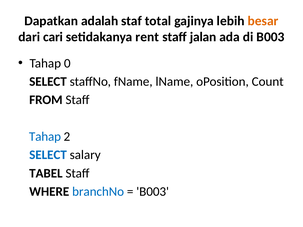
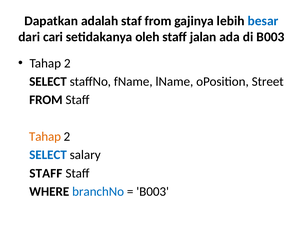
staf total: total -> from (158, 21)
besar colour: orange -> blue (263, 21)
rent: rent -> oleh (147, 37)
0: 0 -> 2 (67, 63)
Count: Count -> Street (268, 82)
Tahap colour: blue -> orange (45, 137)
TABEL: TABEL -> STAFF (46, 173)
